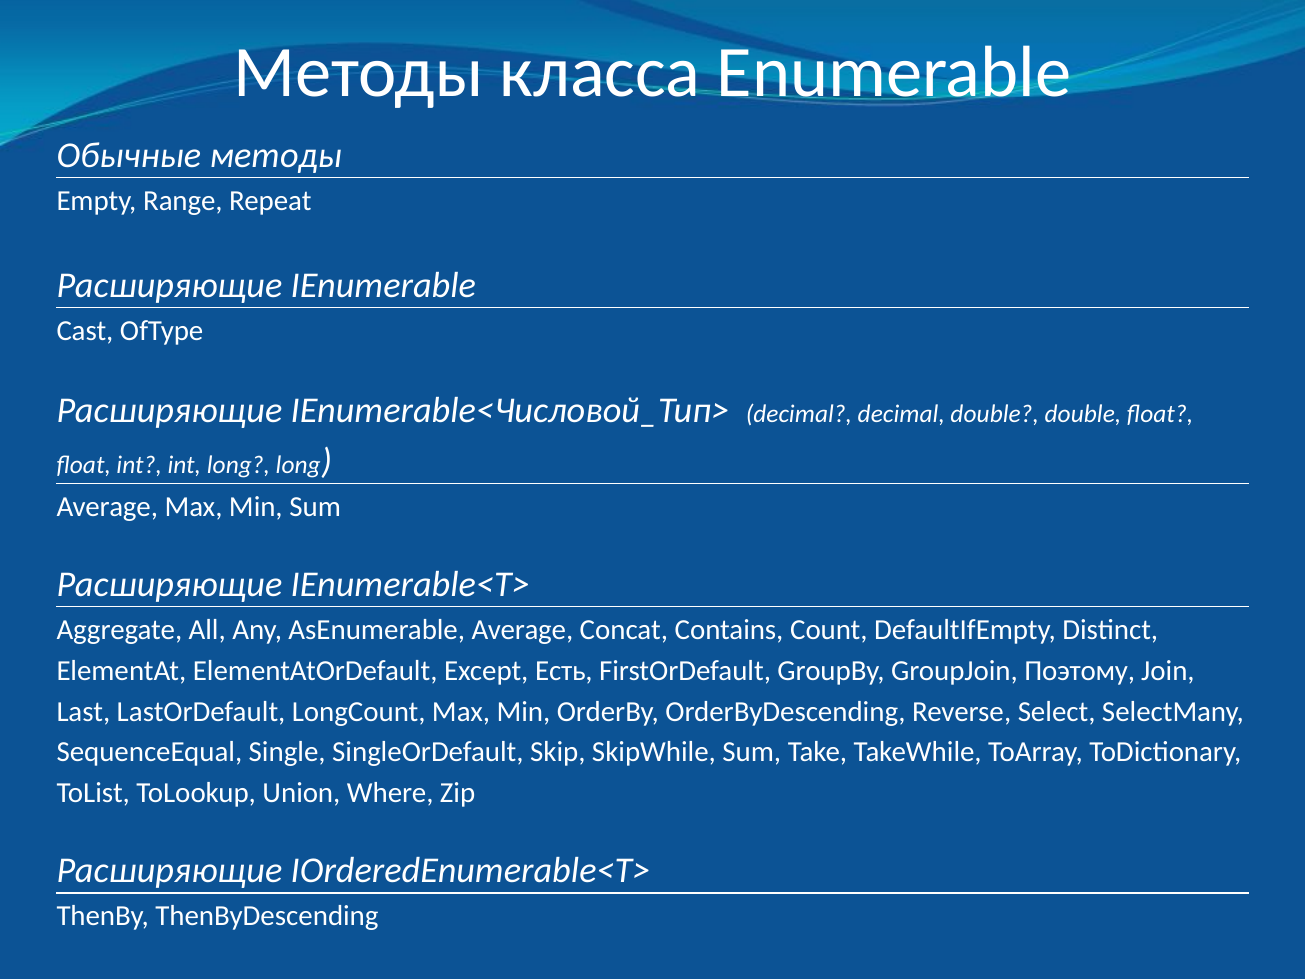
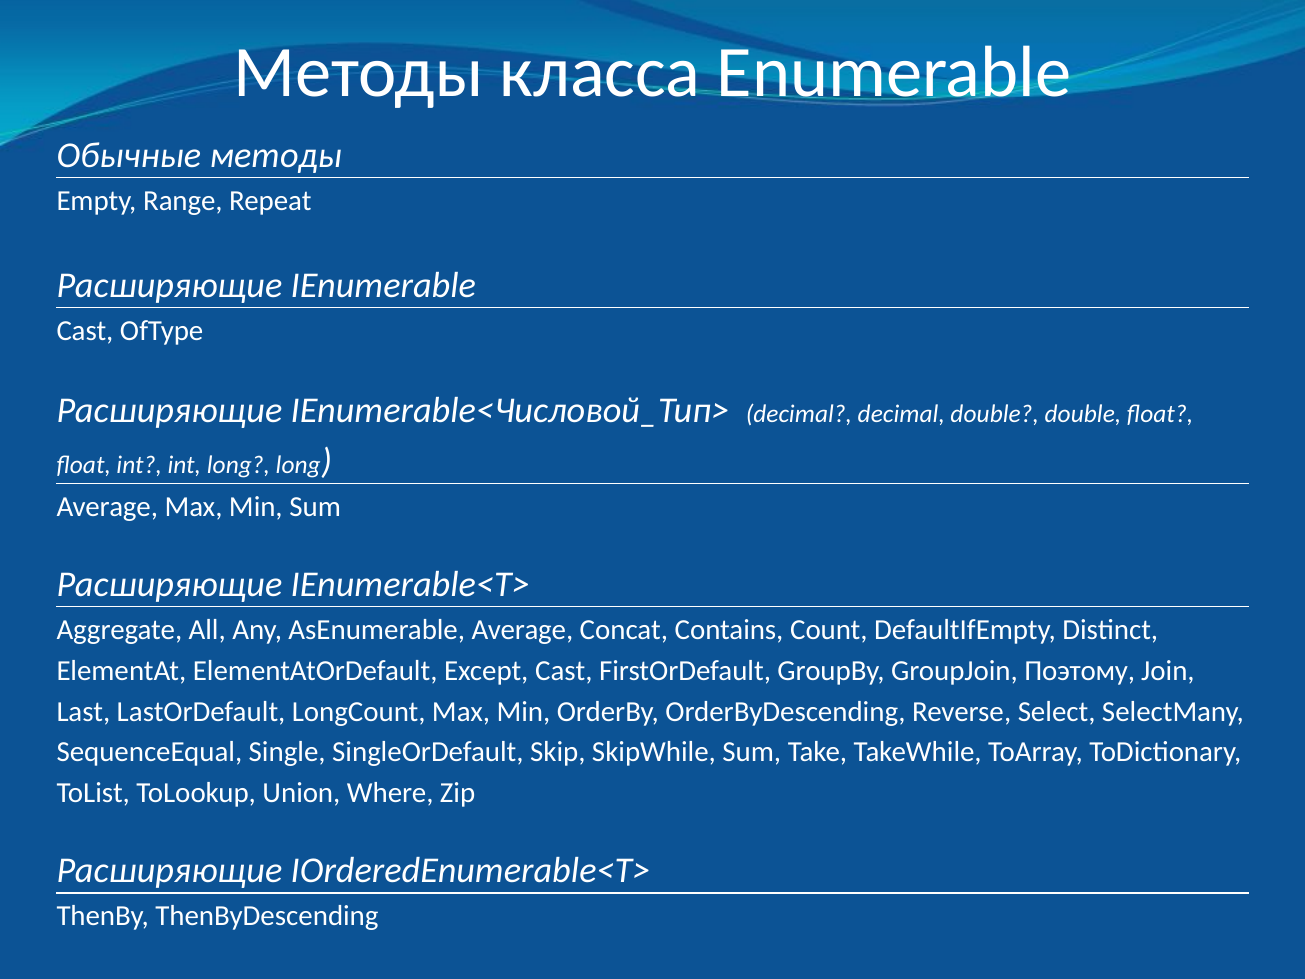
Except Есть: Есть -> Cast (564, 671)
